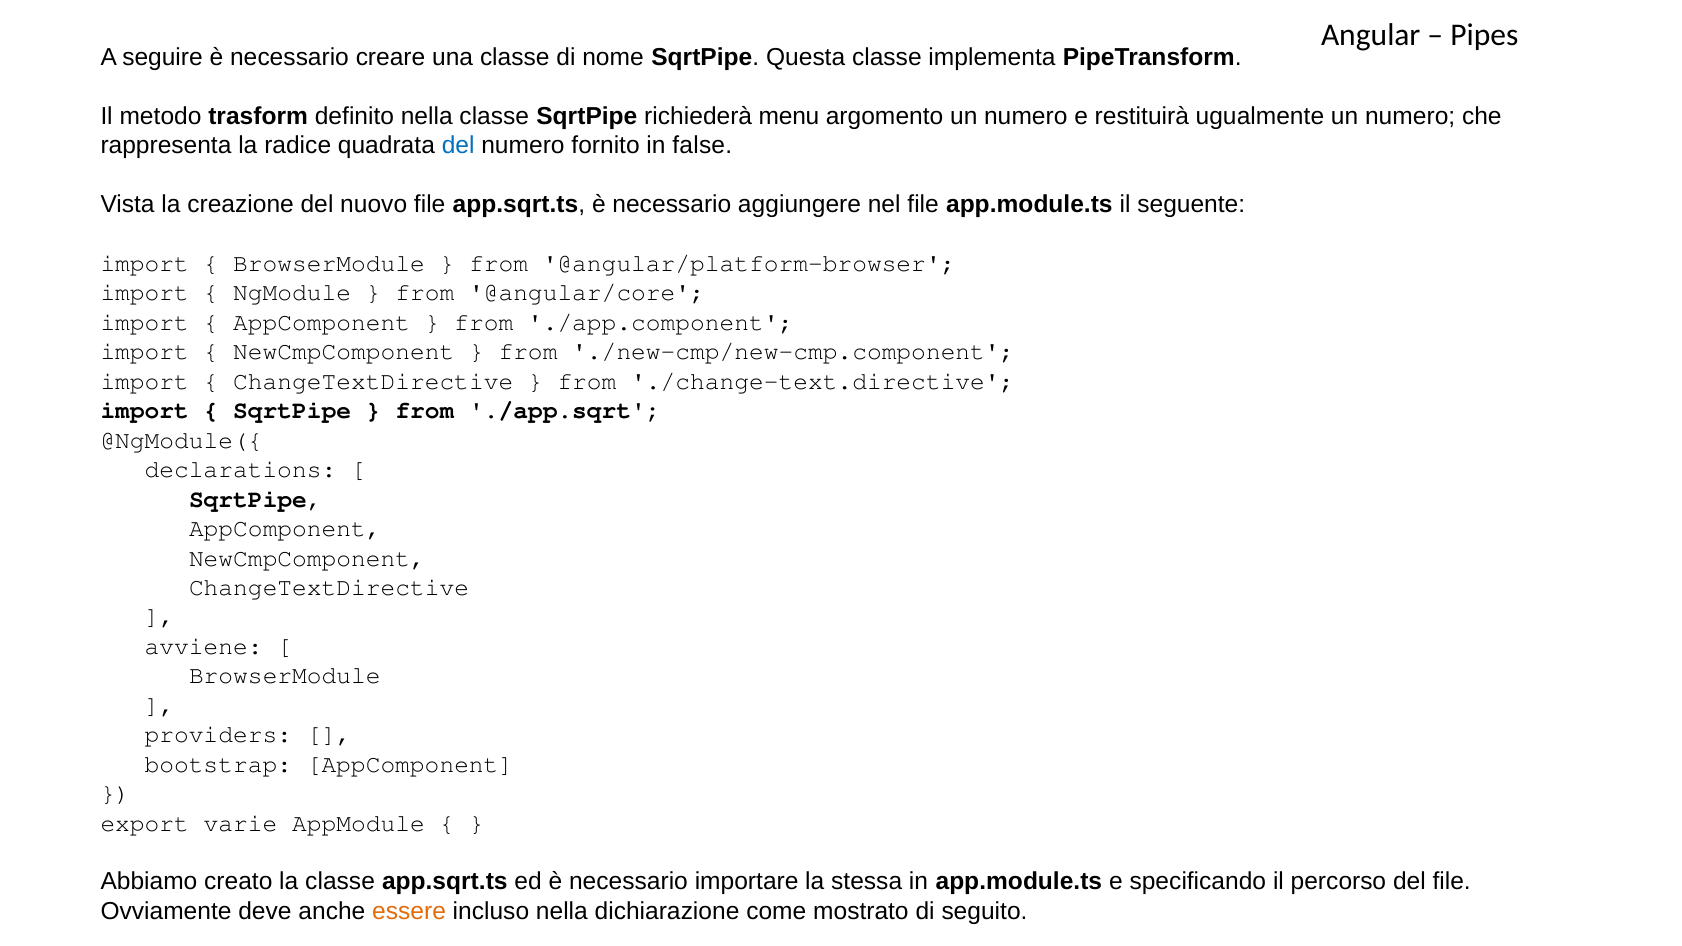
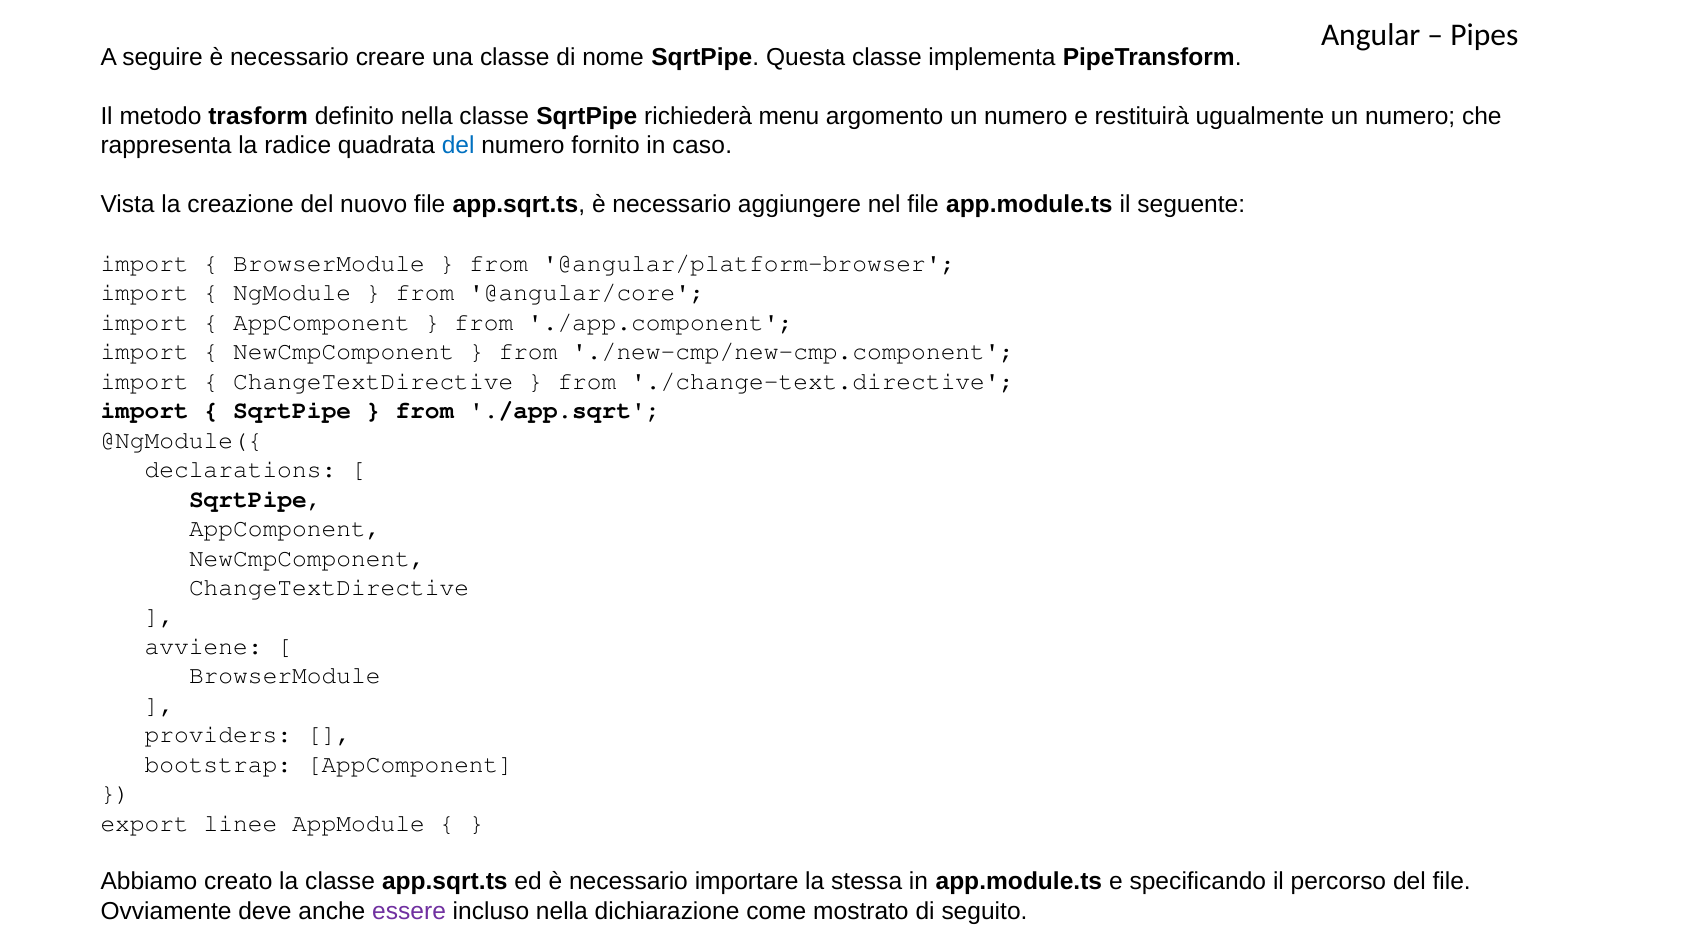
false: false -> caso (702, 146)
varie: varie -> linee (241, 823)
essere colour: orange -> purple (409, 911)
